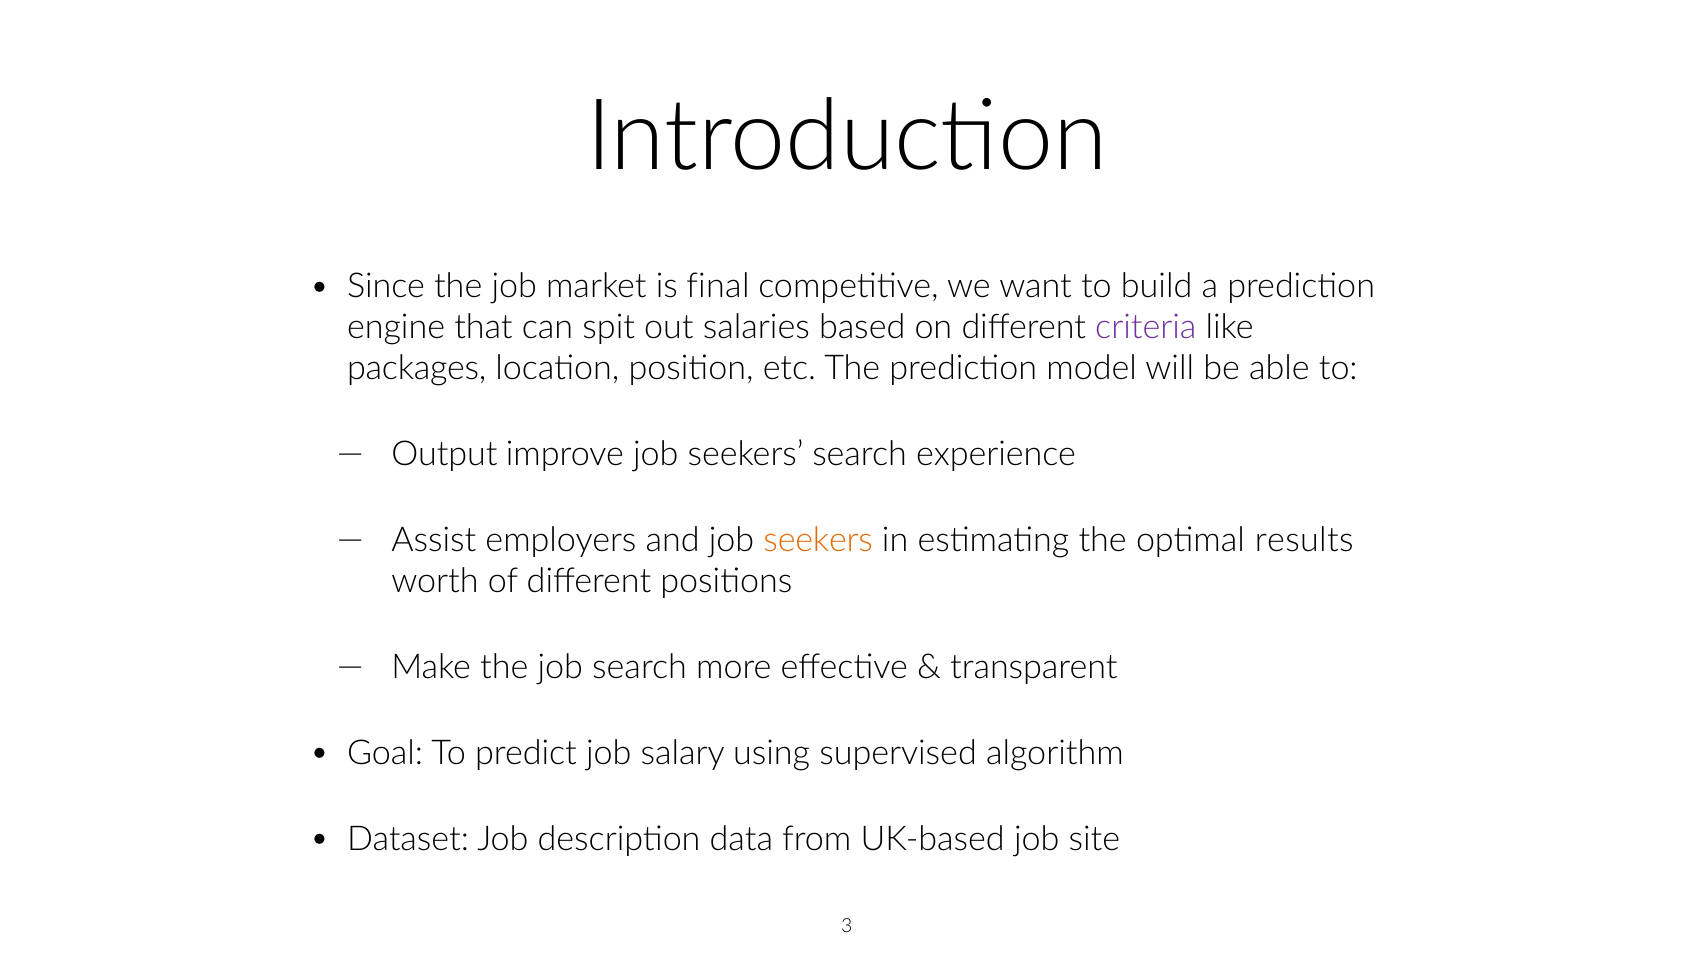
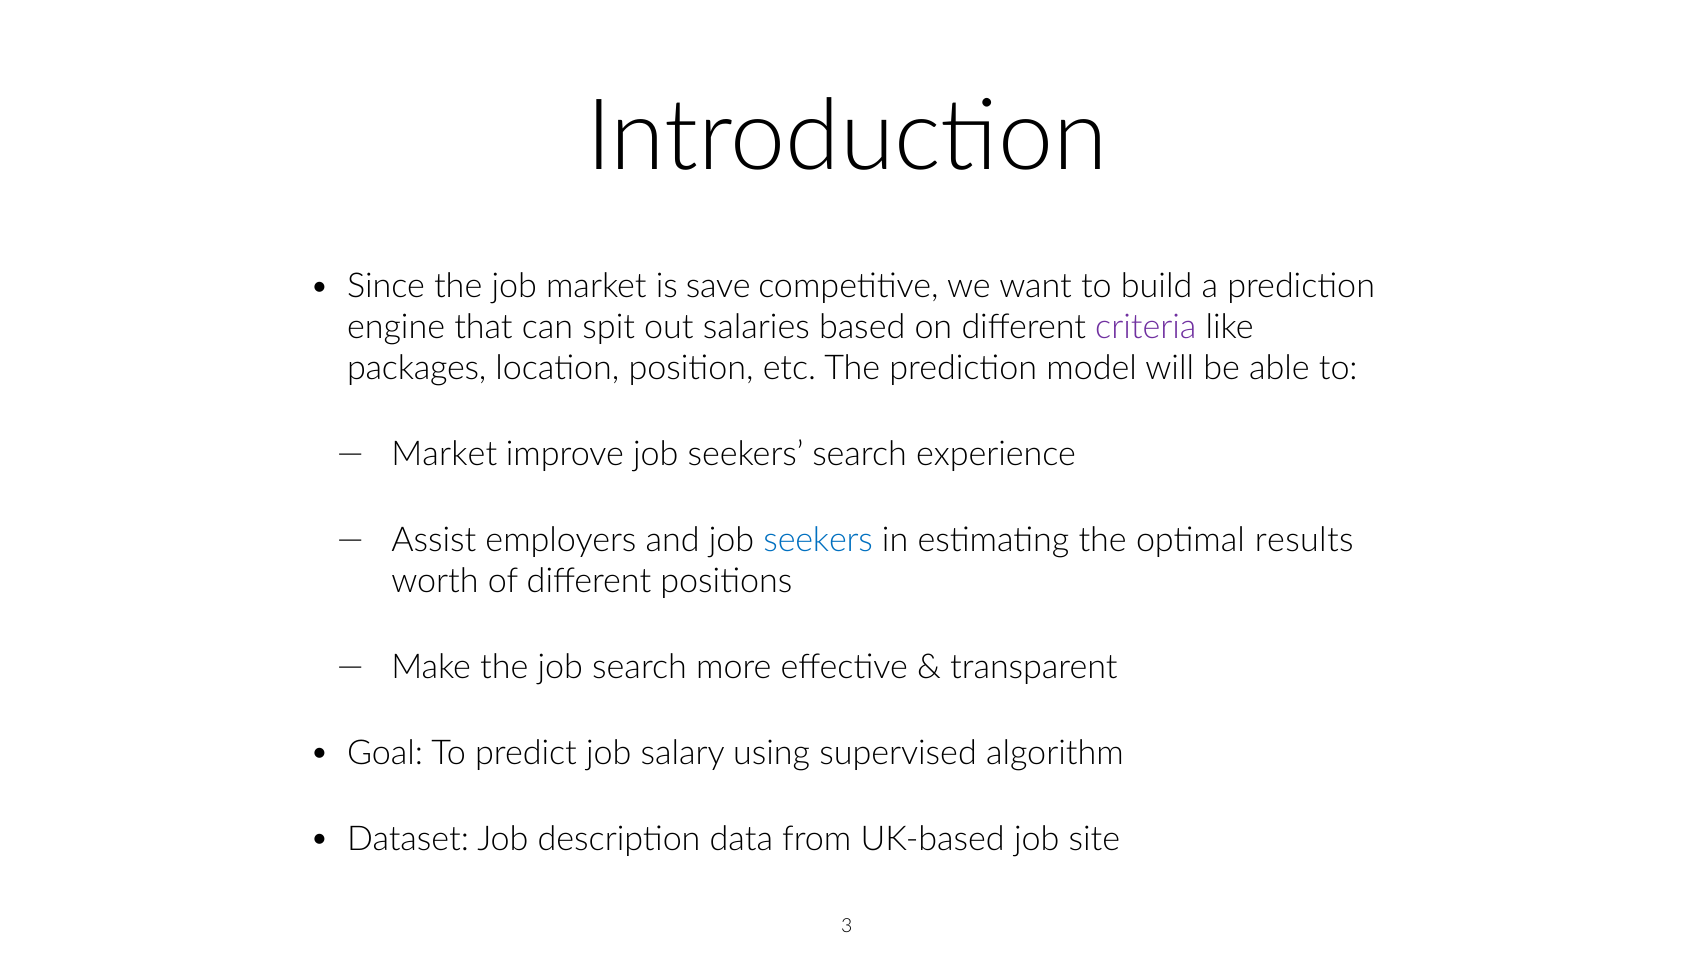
final: final -> save (718, 286)
Output: Output -> Market (444, 454)
seekers colour: orange -> blue (818, 540)
